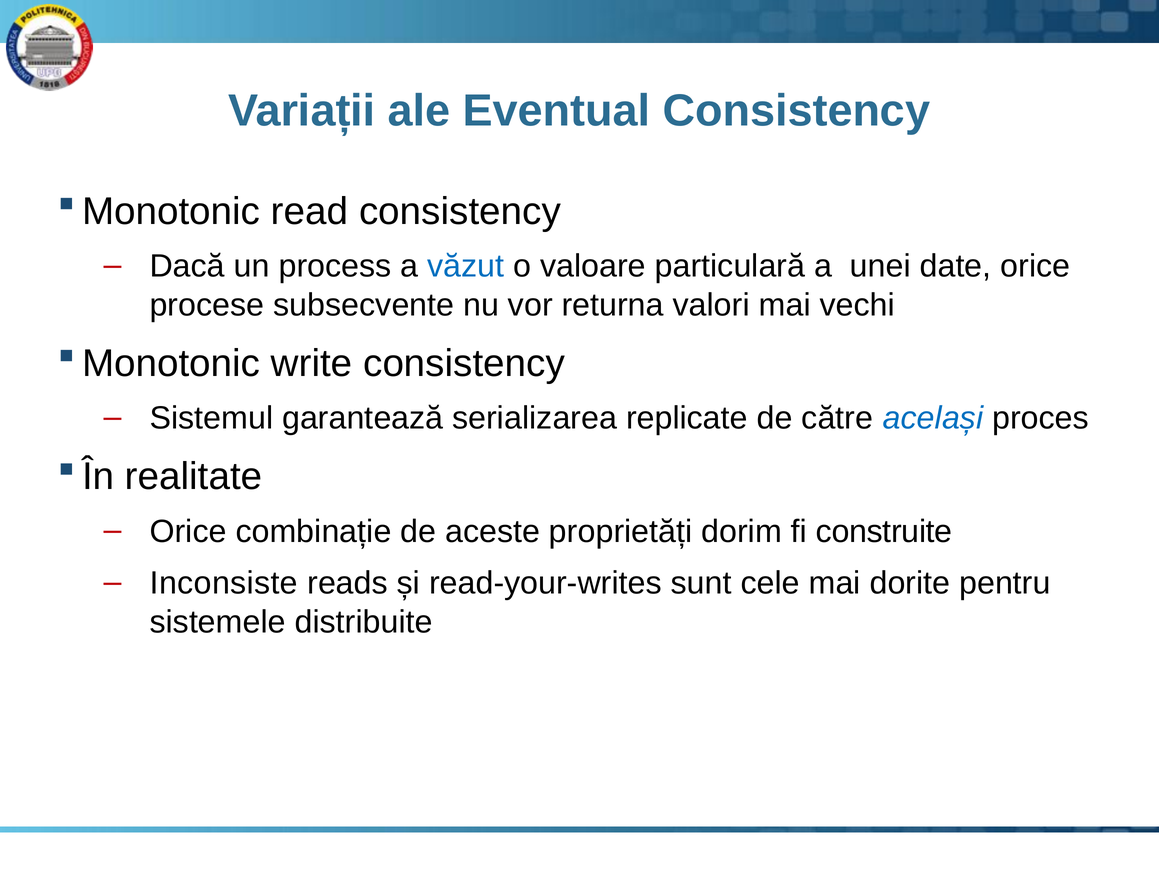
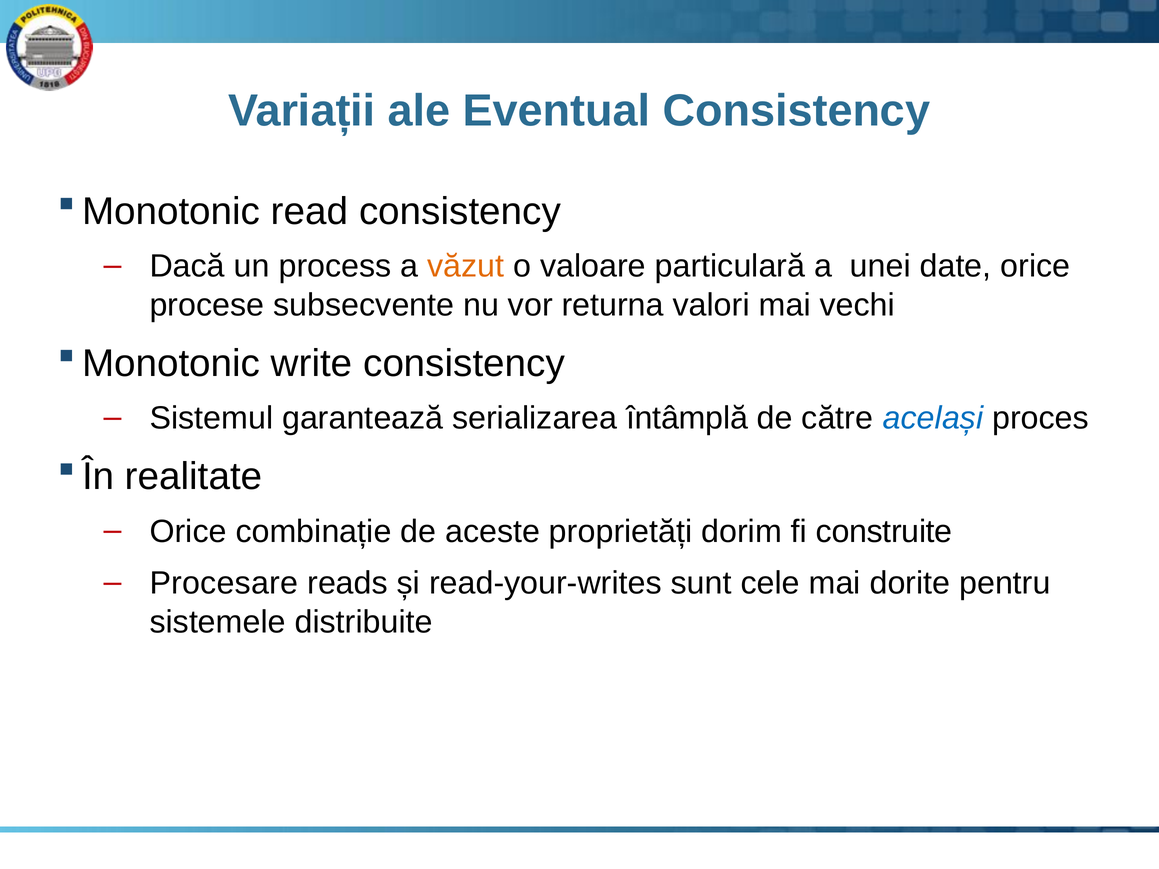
văzut colour: blue -> orange (466, 266)
replicate: replicate -> întâmplă (687, 418)
Inconsiste: Inconsiste -> Procesare (224, 583)
